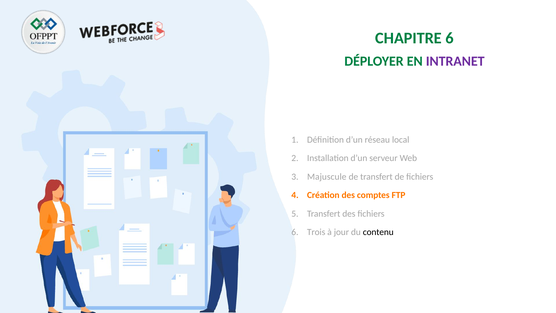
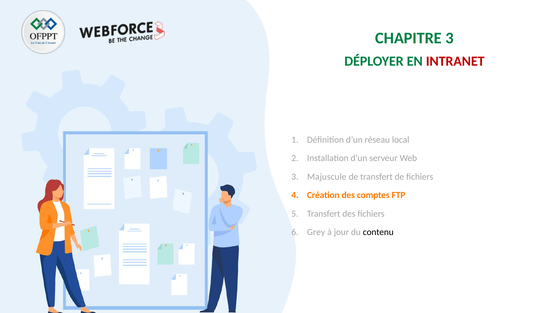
CHAPITRE 6: 6 -> 3 (450, 38)
INTRANET colour: purple -> red (455, 61)
Trois: Trois -> Grey (316, 232)
